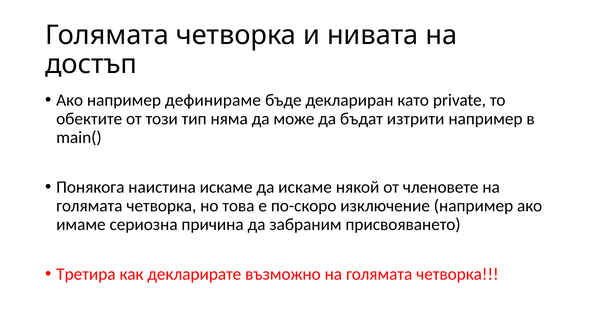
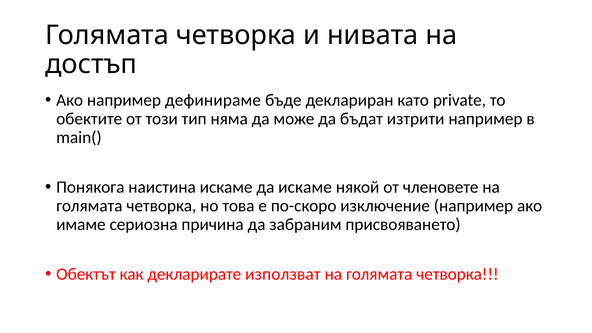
Третира: Третира -> Обектът (86, 274)
възможно: възможно -> използват (283, 274)
